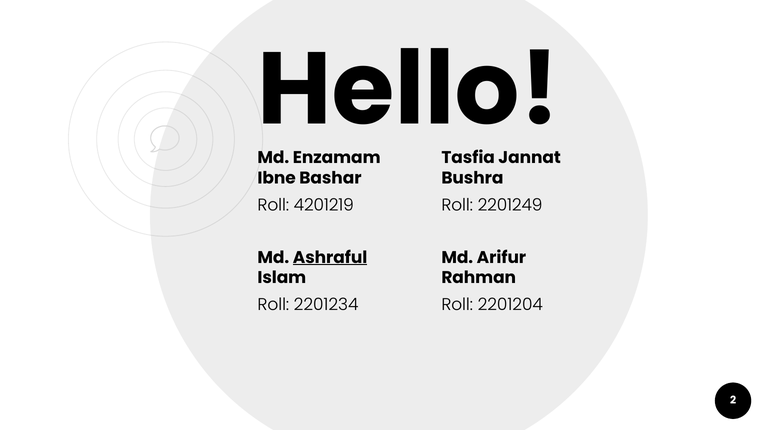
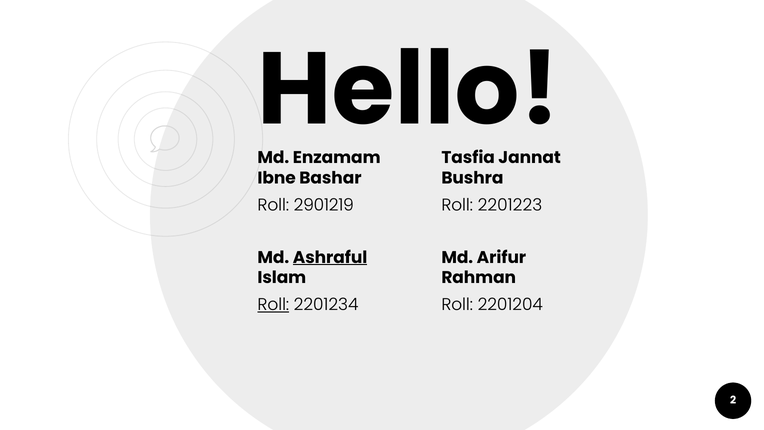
4201219: 4201219 -> 2901219 (324, 205)
2201249: 2201249 -> 2201223 (510, 205)
Roll underline: none -> present (273, 304)
